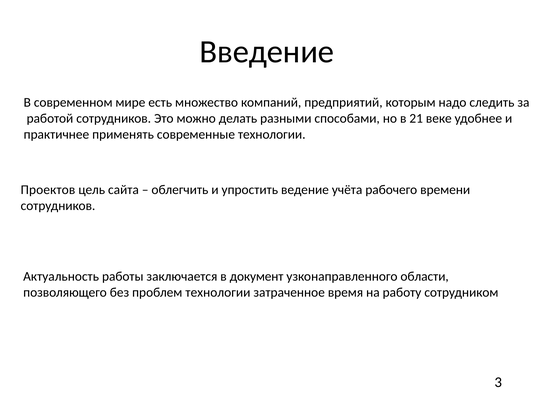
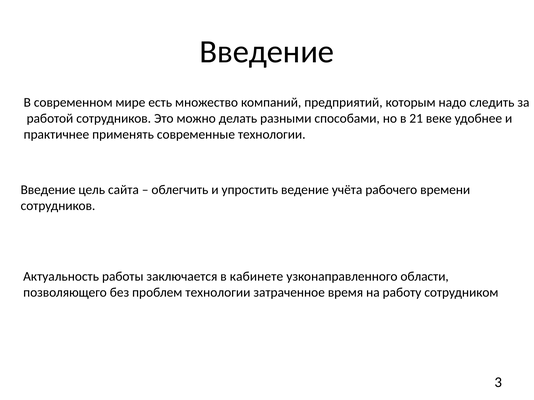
Проектов: Проектов -> Введение (48, 190)
документ: документ -> кабинете (256, 277)
